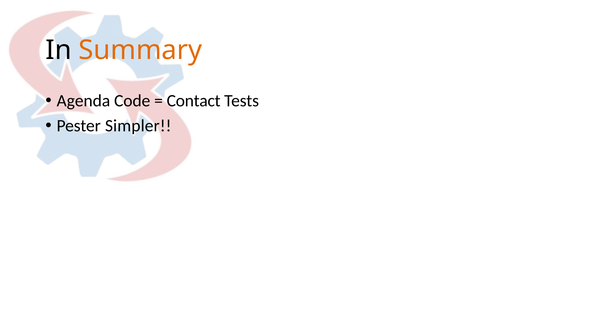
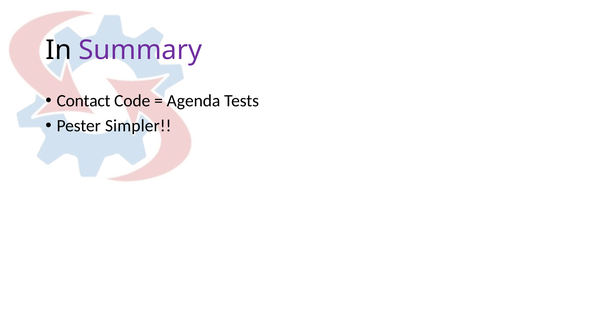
Summary colour: orange -> purple (140, 50)
Agenda: Agenda -> Contact (83, 101)
Contact: Contact -> Agenda (194, 101)
